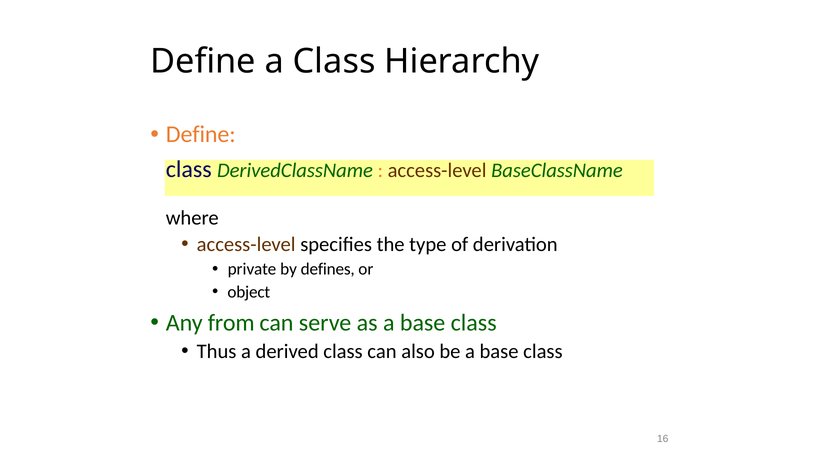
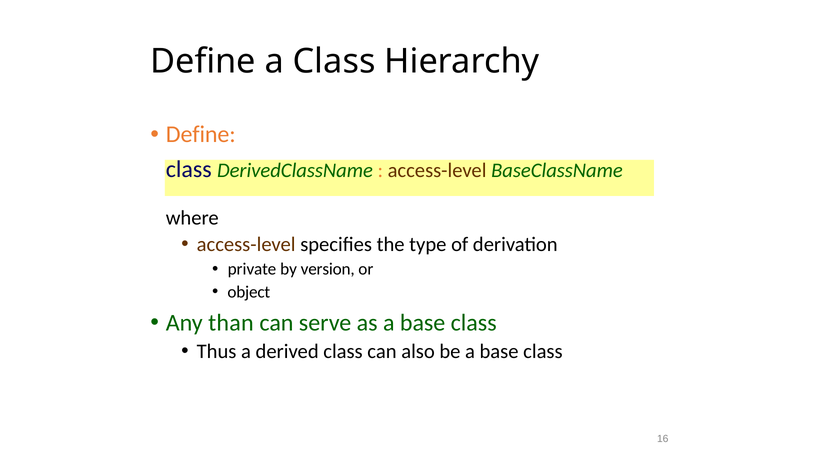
defines: defines -> version (328, 269)
from: from -> than (231, 322)
